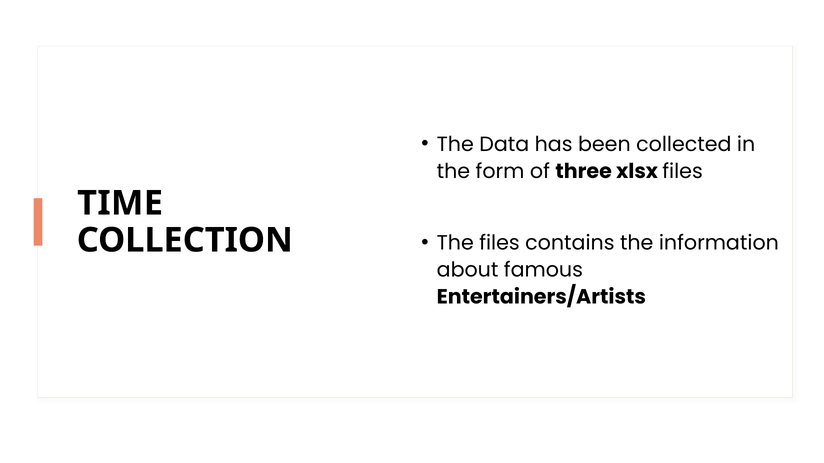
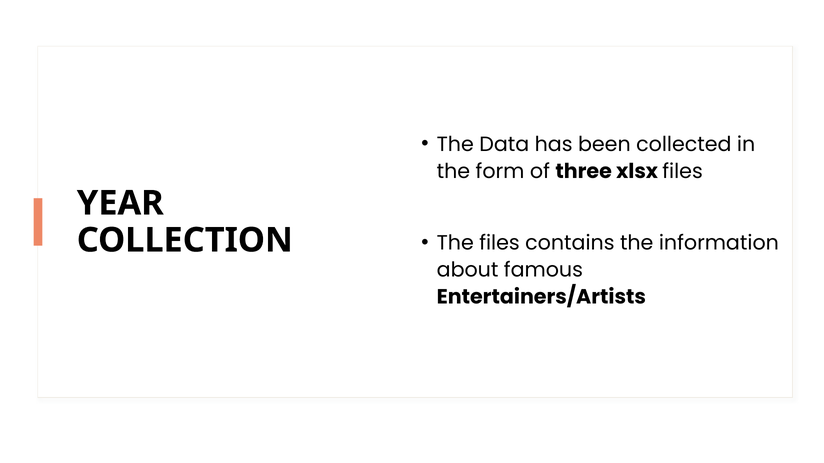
TIME: TIME -> YEAR (120, 203)
